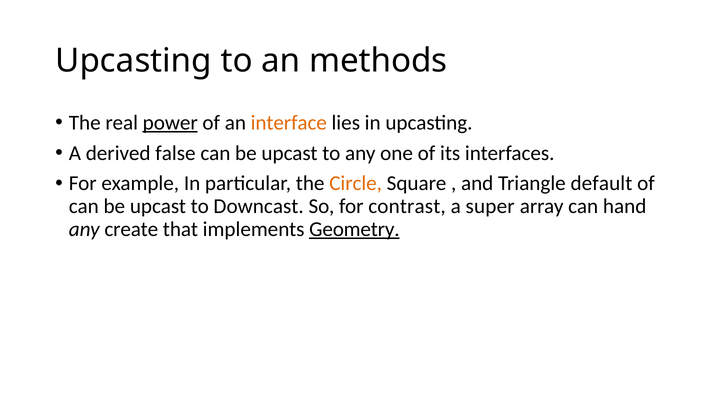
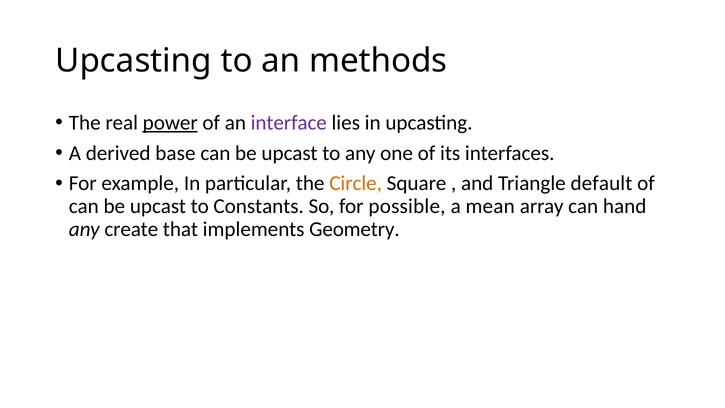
interface colour: orange -> purple (289, 123)
false: false -> base (175, 153)
Downcast: Downcast -> Constants (259, 206)
contrast: contrast -> possible (407, 206)
super: super -> mean (490, 206)
Geometry underline: present -> none (354, 229)
